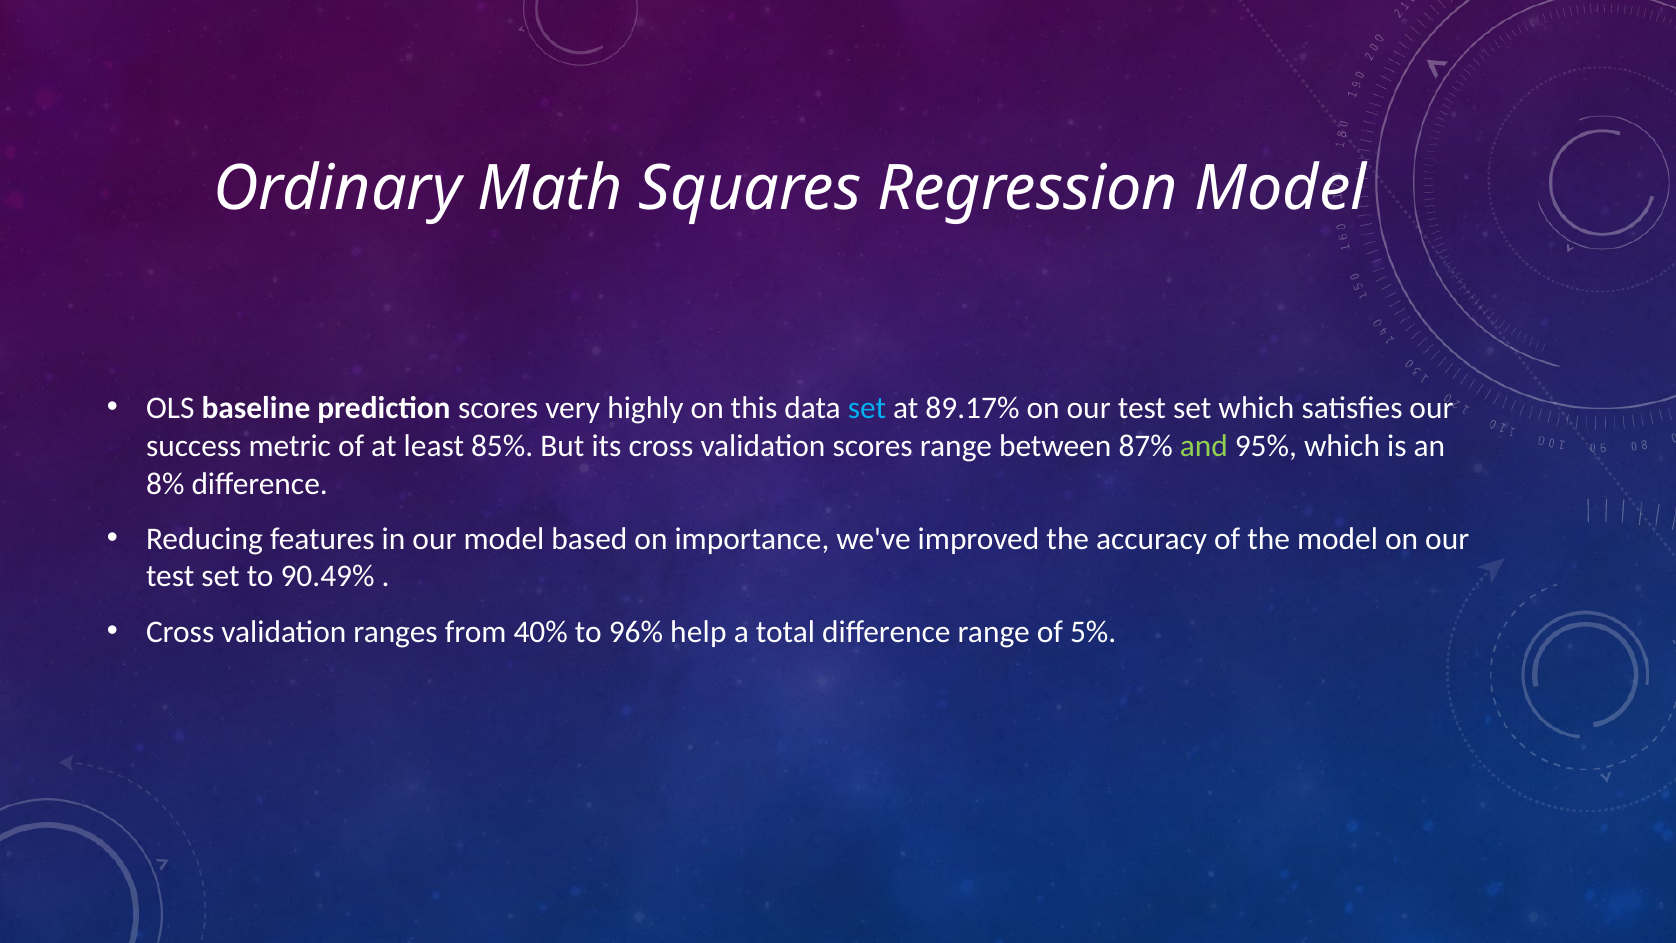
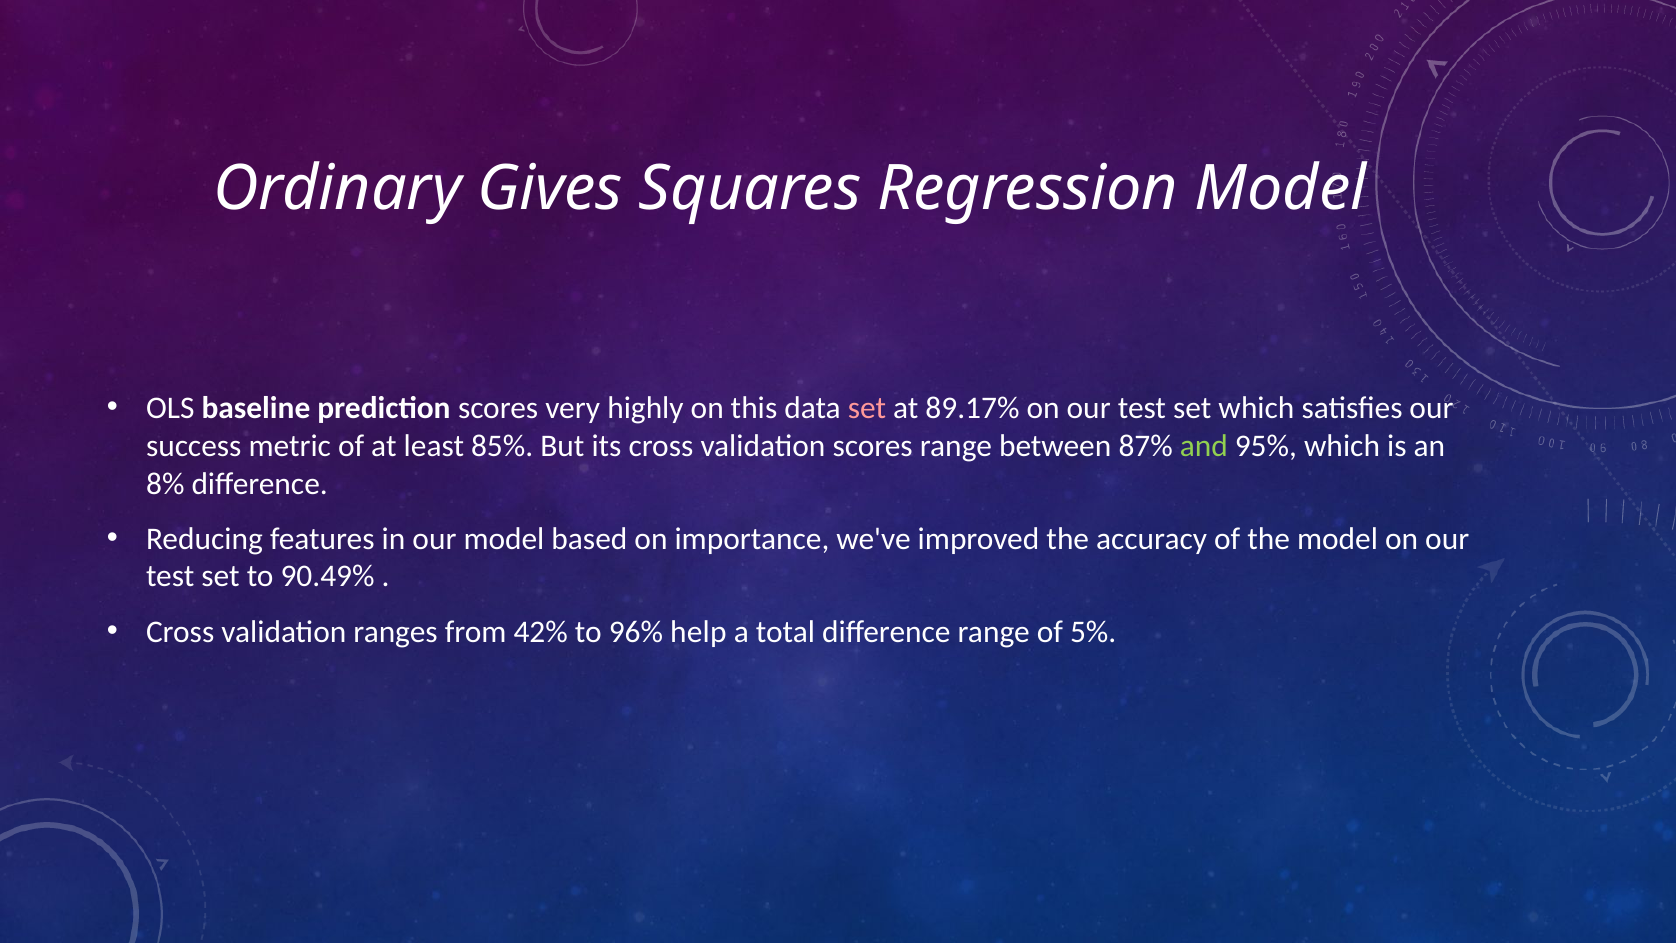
Math: Math -> Gives (550, 188)
set colour: light blue -> pink (867, 408)
40%: 40% -> 42% (541, 632)
